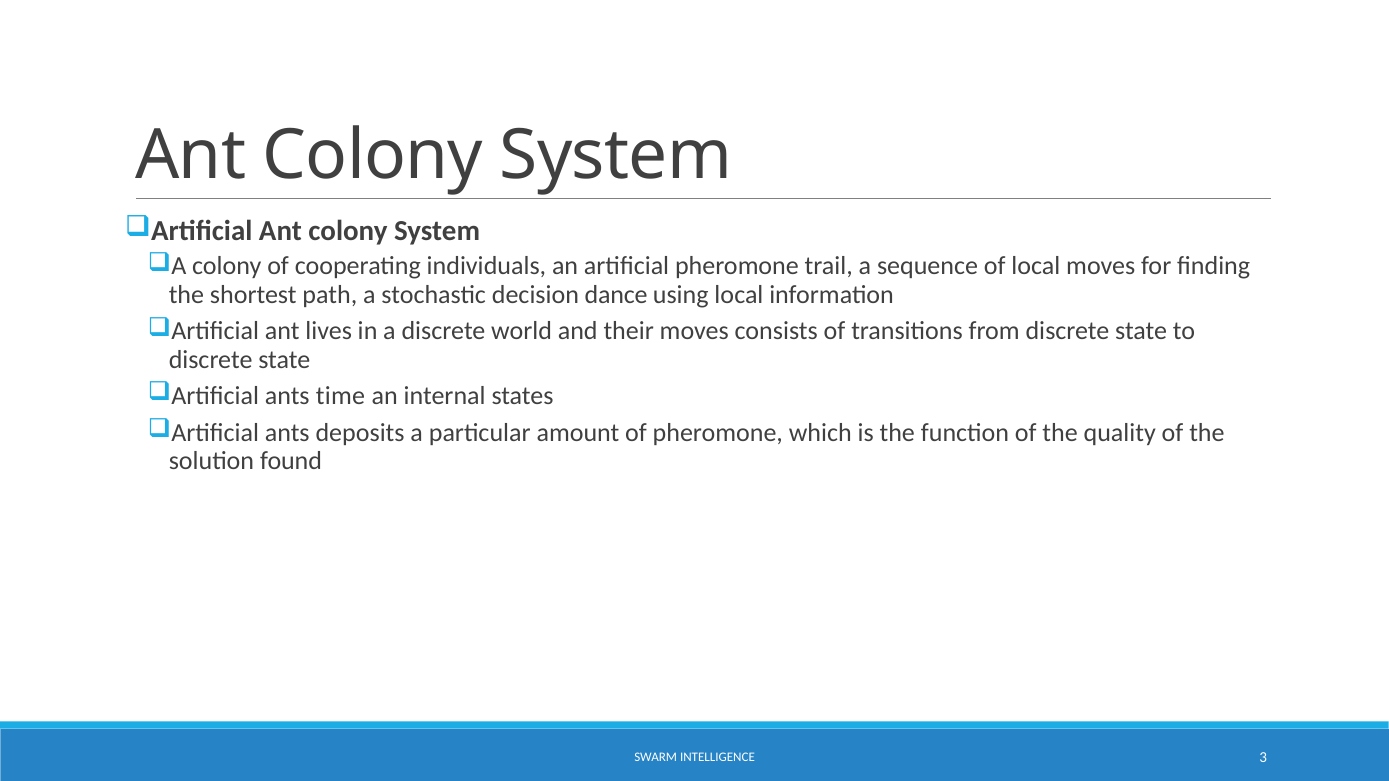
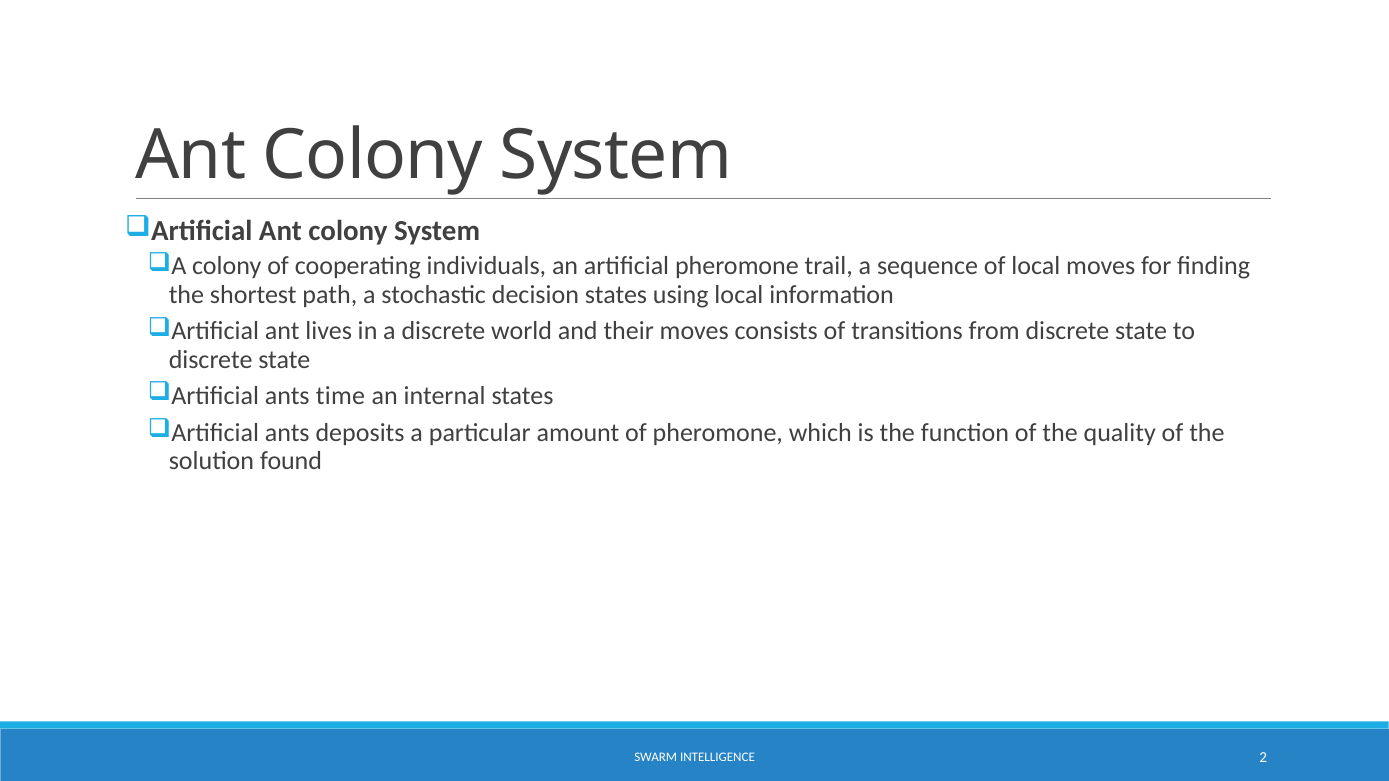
decision dance: dance -> states (616, 295)
3: 3 -> 2 (1263, 758)
